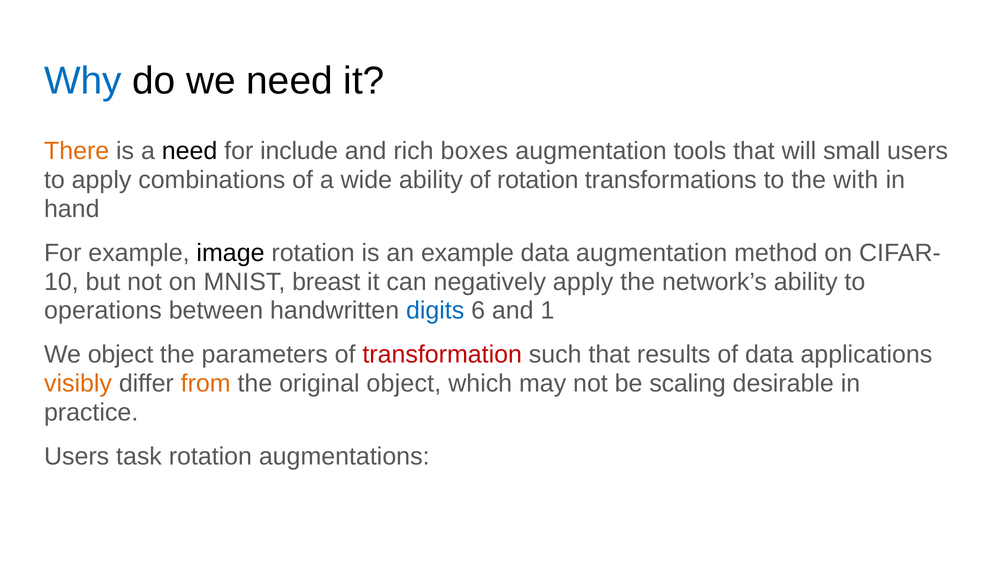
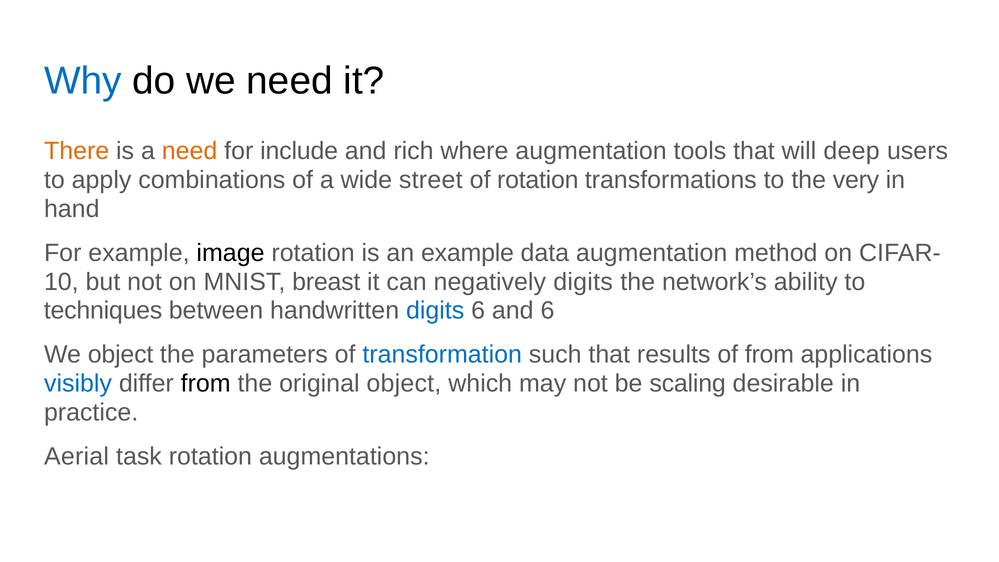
need colour: black -> orange (190, 151)
boxes: boxes -> where (474, 151)
small: small -> deep (852, 151)
wide ability: ability -> street (431, 180)
with: with -> very (856, 180)
negatively apply: apply -> digits (583, 282)
operations: operations -> techniques (103, 311)
and 1: 1 -> 6 (547, 311)
transformation colour: red -> blue (442, 355)
of data: data -> from (769, 355)
visibly colour: orange -> blue (78, 383)
from colour: orange -> black (206, 383)
Users: Users -> Aerial (77, 456)
